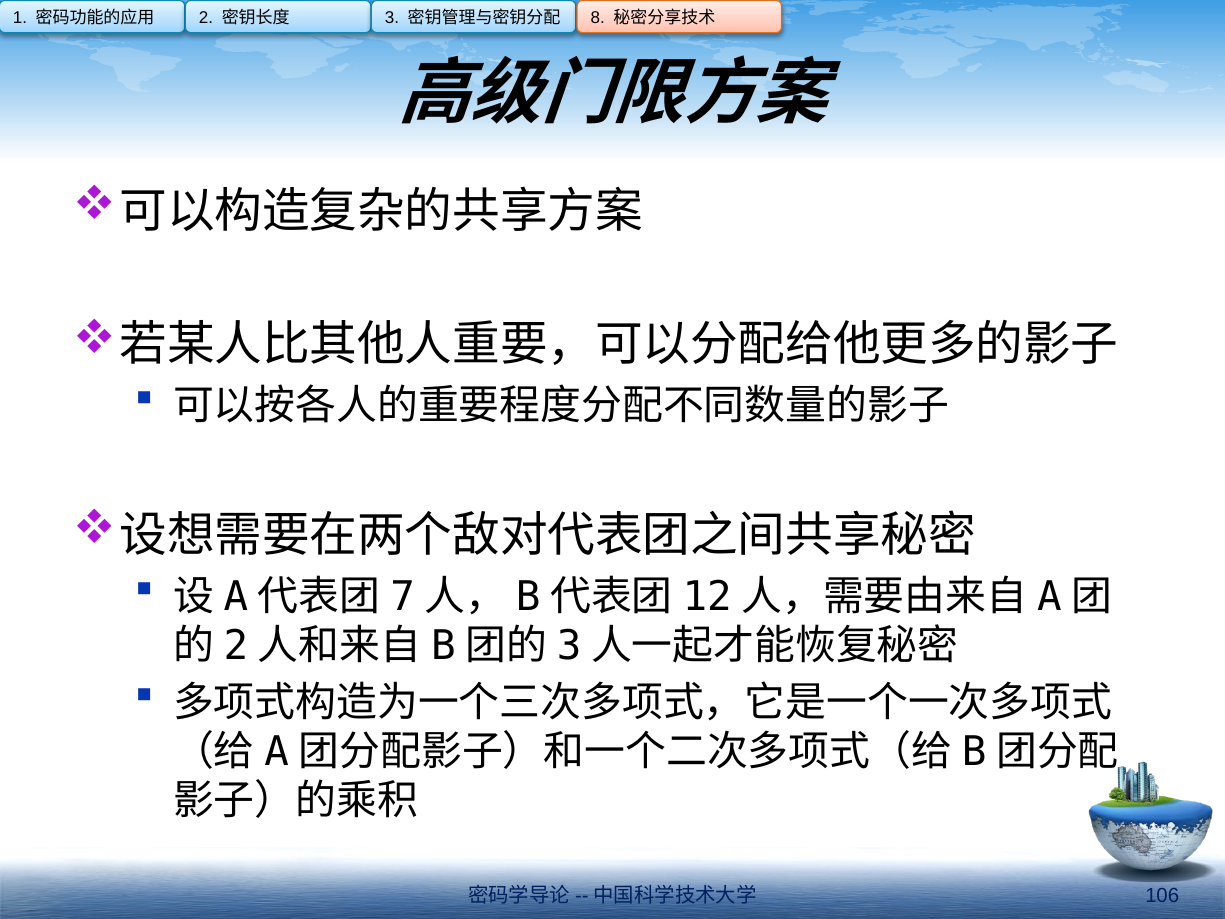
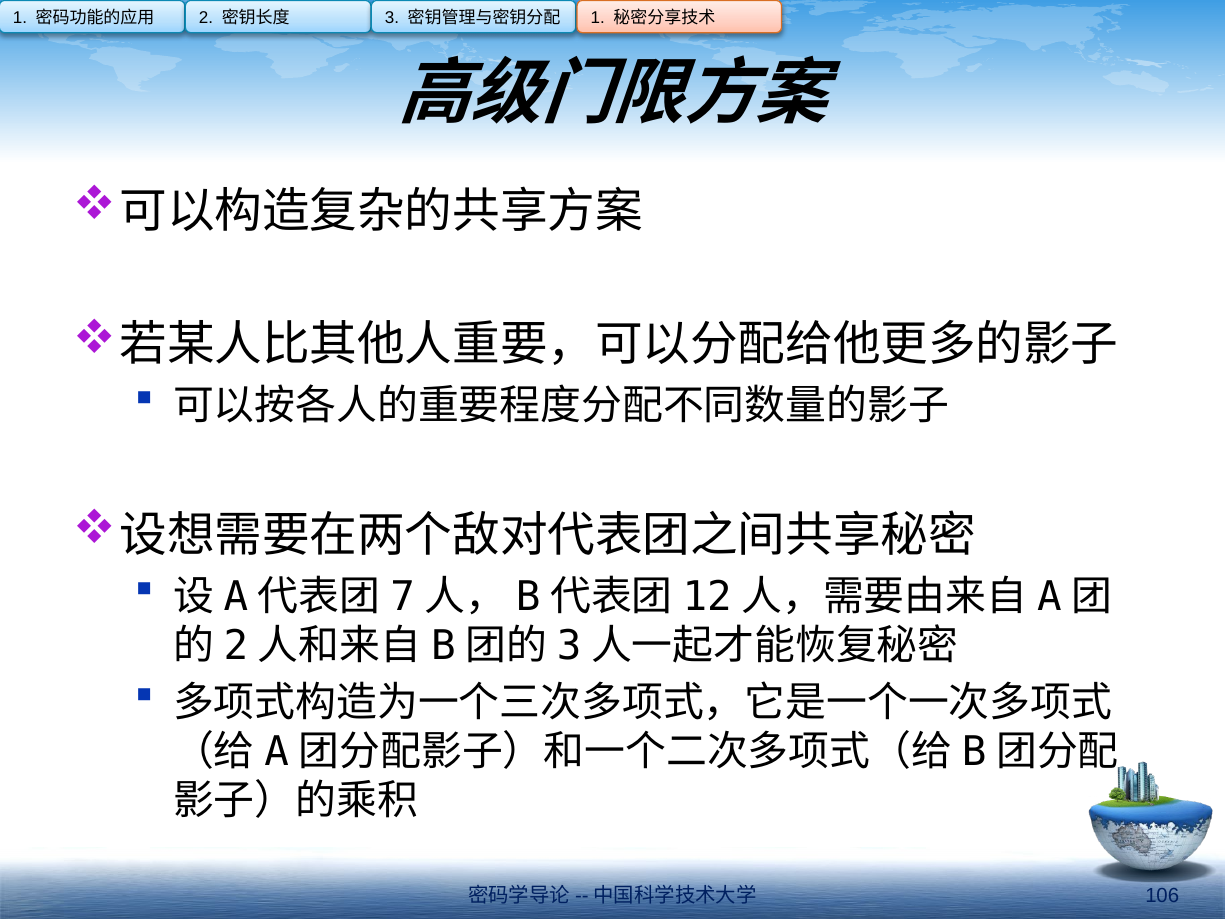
8: 8 -> 1 (598, 18)
